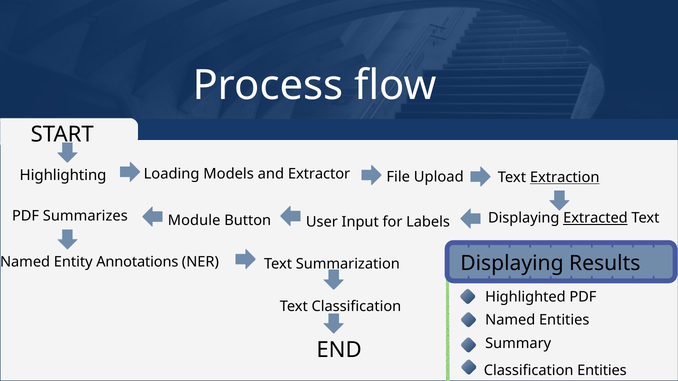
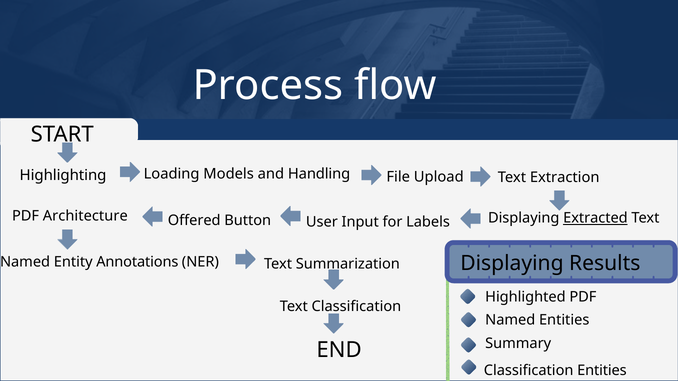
Extractor: Extractor -> Handling (319, 174)
Extraction underline: present -> none (565, 178)
Summarizes: Summarizes -> Architecture (85, 216)
Module: Module -> Offered (194, 220)
